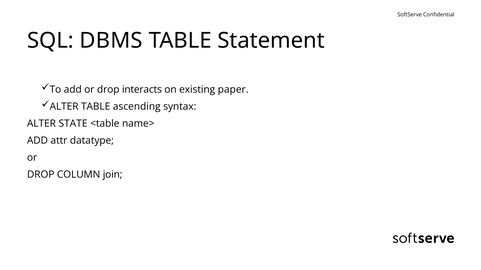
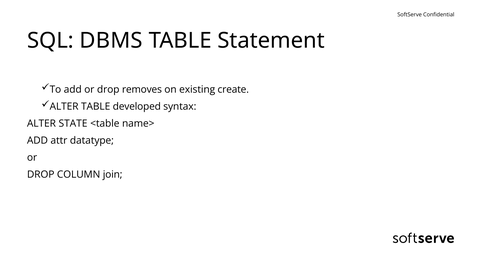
interacts: interacts -> removes (142, 90)
paper: paper -> create (233, 90)
ascending: ascending -> developed (137, 107)
